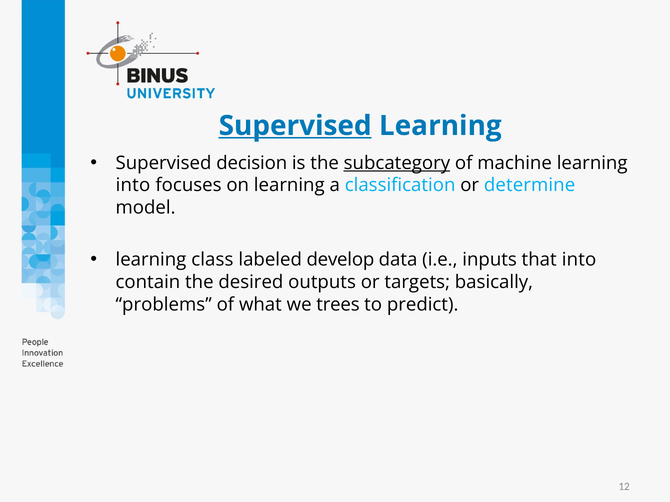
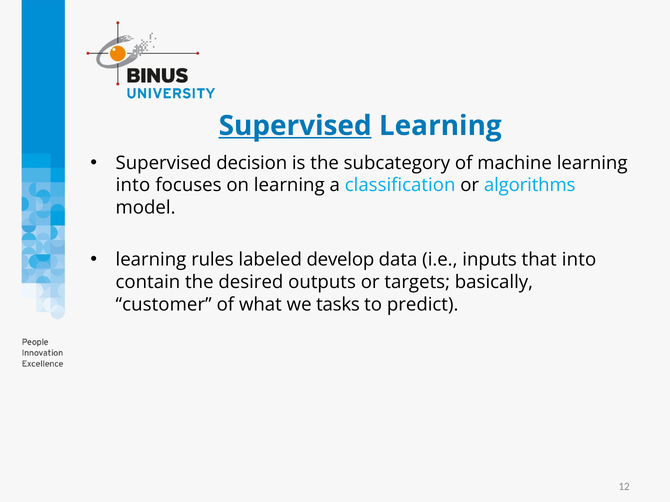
subcategory underline: present -> none (397, 163)
determine: determine -> algorithms (530, 186)
class: class -> rules (212, 260)
problems: problems -> customer (164, 305)
trees: trees -> tasks (338, 305)
